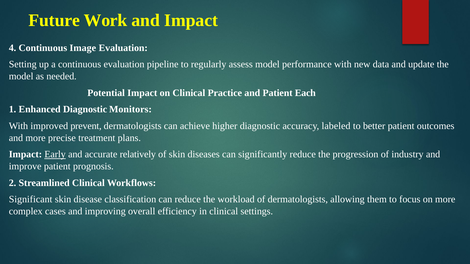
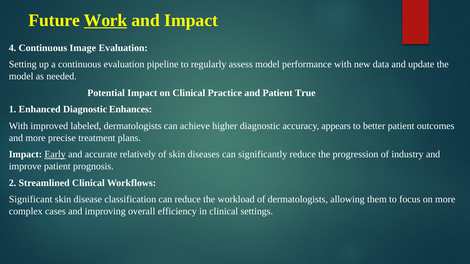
Work underline: none -> present (106, 20)
Each: Each -> True (305, 93)
Monitors: Monitors -> Enhances (131, 110)
prevent: prevent -> labeled (86, 126)
labeled: labeled -> appears (336, 126)
